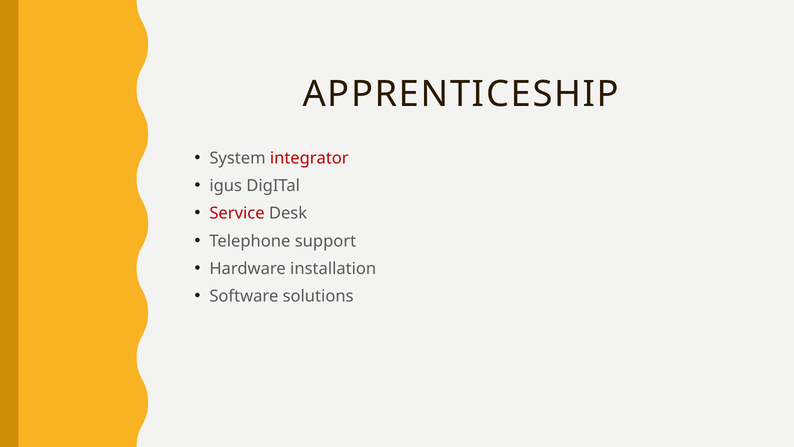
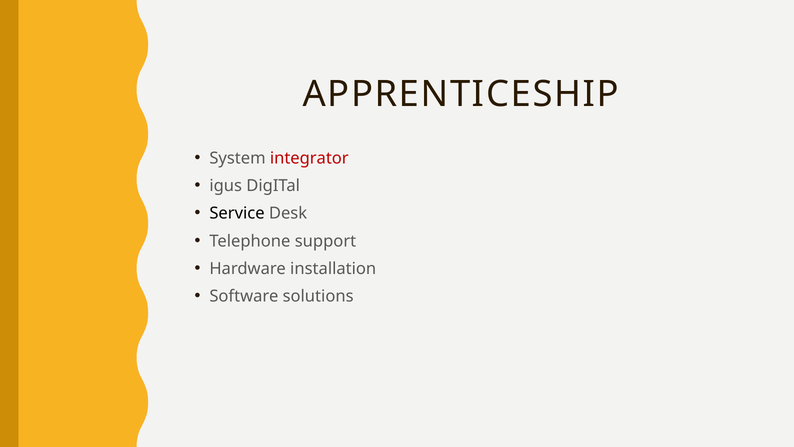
Service colour: red -> black (237, 213)
